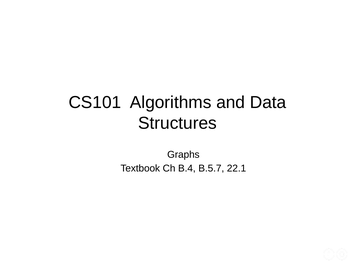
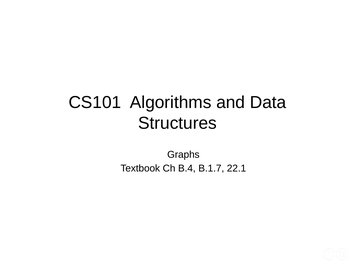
B.5.7: B.5.7 -> B.1.7 (211, 168)
